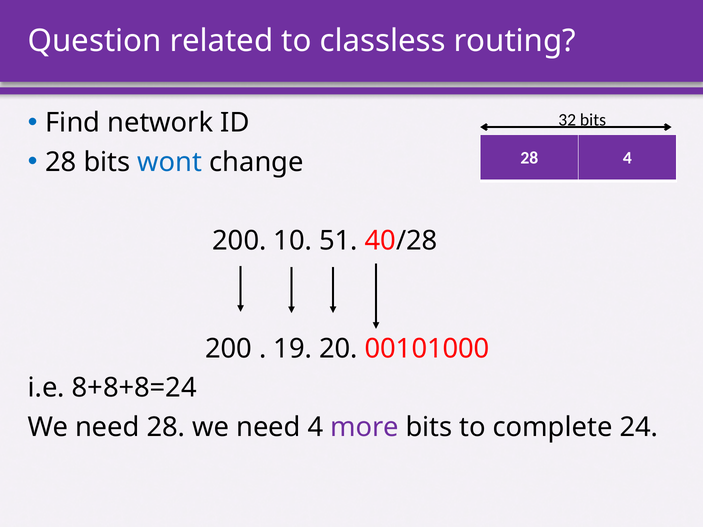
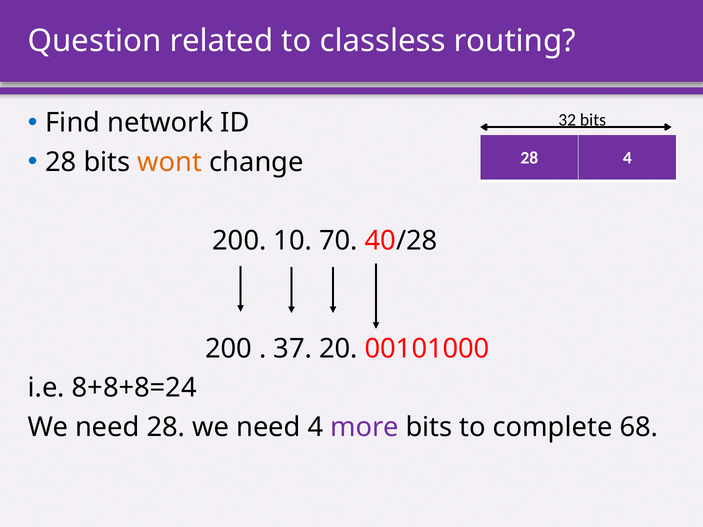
wont colour: blue -> orange (170, 162)
51: 51 -> 70 (338, 241)
19: 19 -> 37 (293, 349)
24: 24 -> 68 (639, 427)
